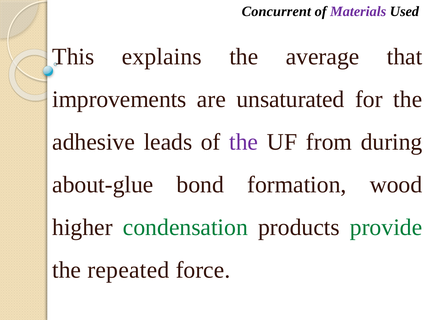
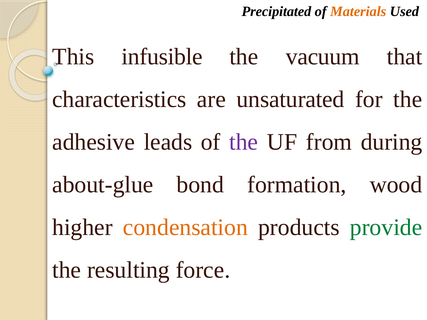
Concurrent: Concurrent -> Precipitated (276, 12)
Materials colour: purple -> orange (358, 12)
explains: explains -> infusible (162, 57)
average: average -> vacuum (323, 57)
improvements: improvements -> characteristics (119, 99)
condensation colour: green -> orange (185, 228)
repeated: repeated -> resulting (128, 270)
